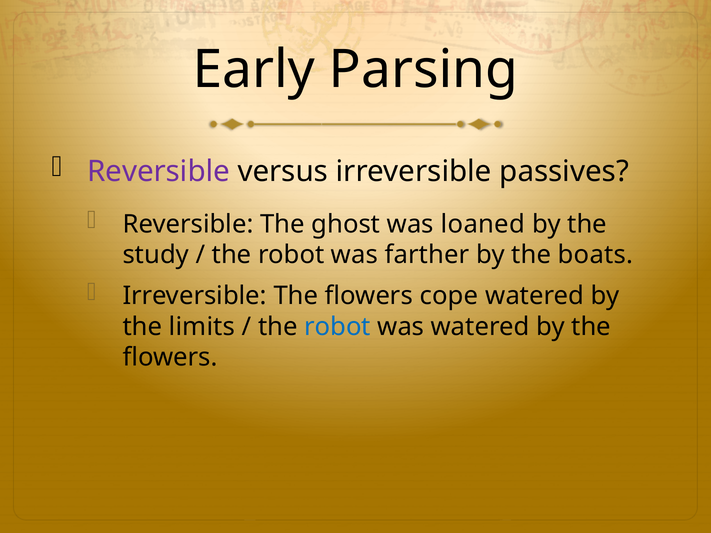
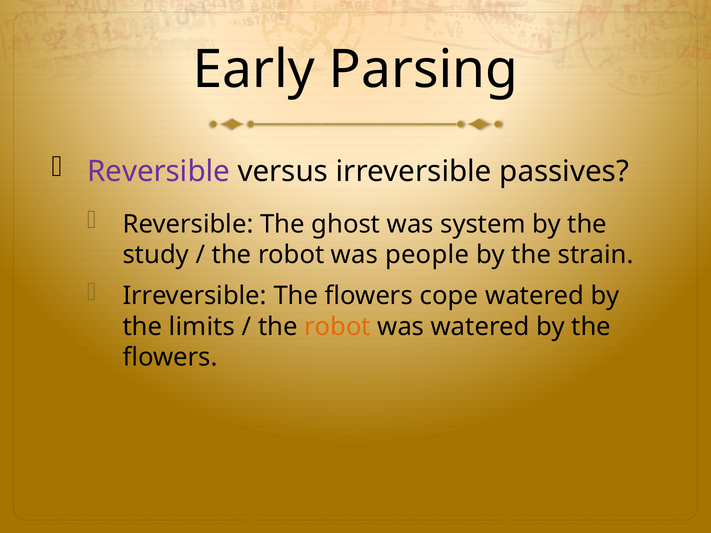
loaned: loaned -> system (483, 224)
farther: farther -> people (427, 255)
boats: boats -> strain (596, 255)
robot colour: blue -> orange (338, 327)
